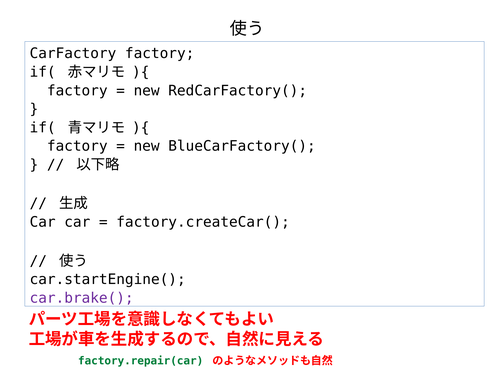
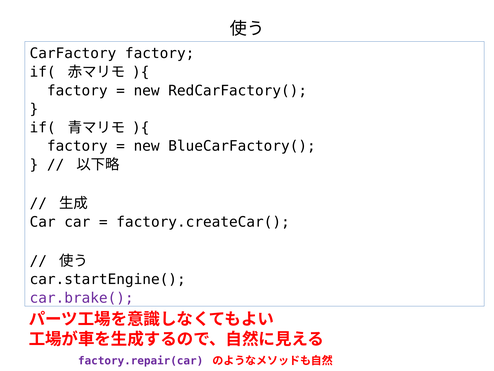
factory.repair(car colour: green -> purple (141, 360)
